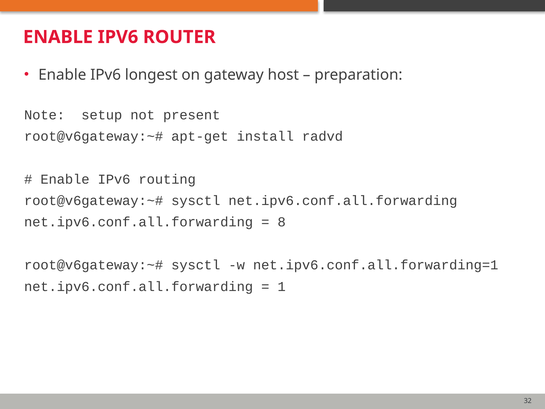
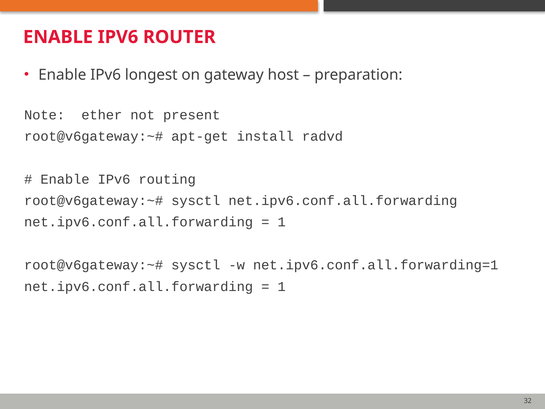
setup: setup -> ether (102, 115)
8: 8 -> 1 (282, 222)
